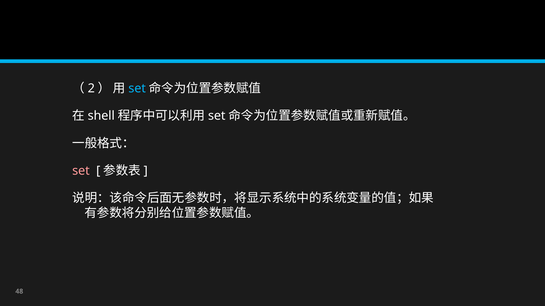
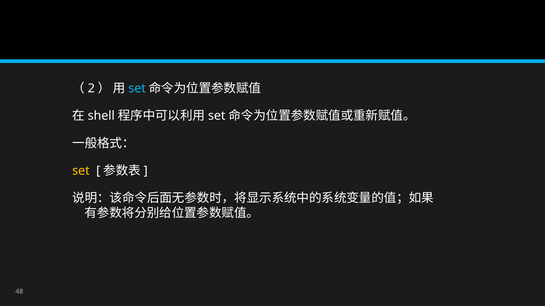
set colour: pink -> yellow (81, 171)
